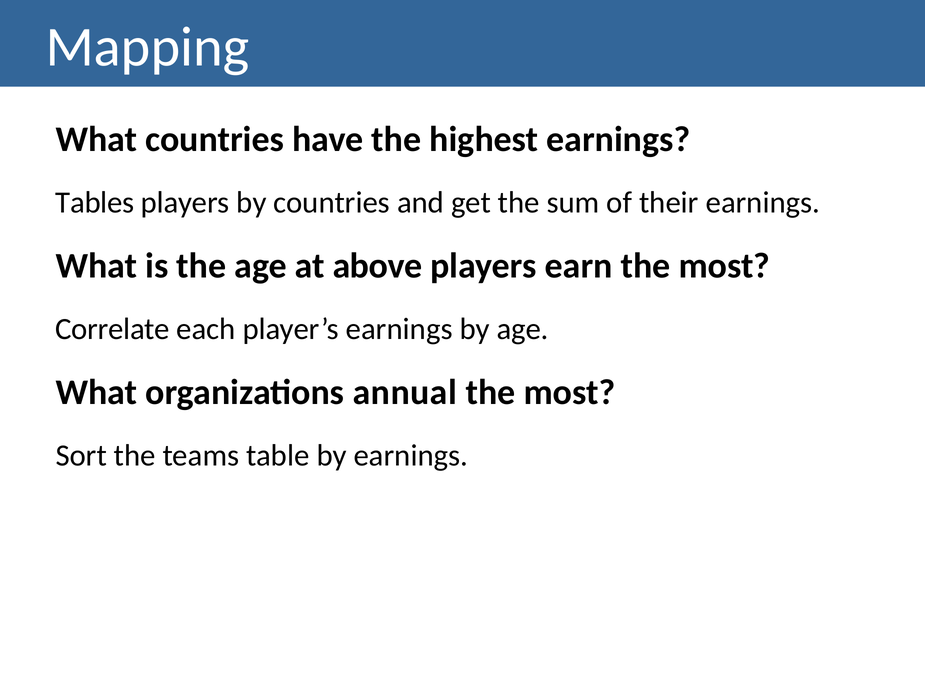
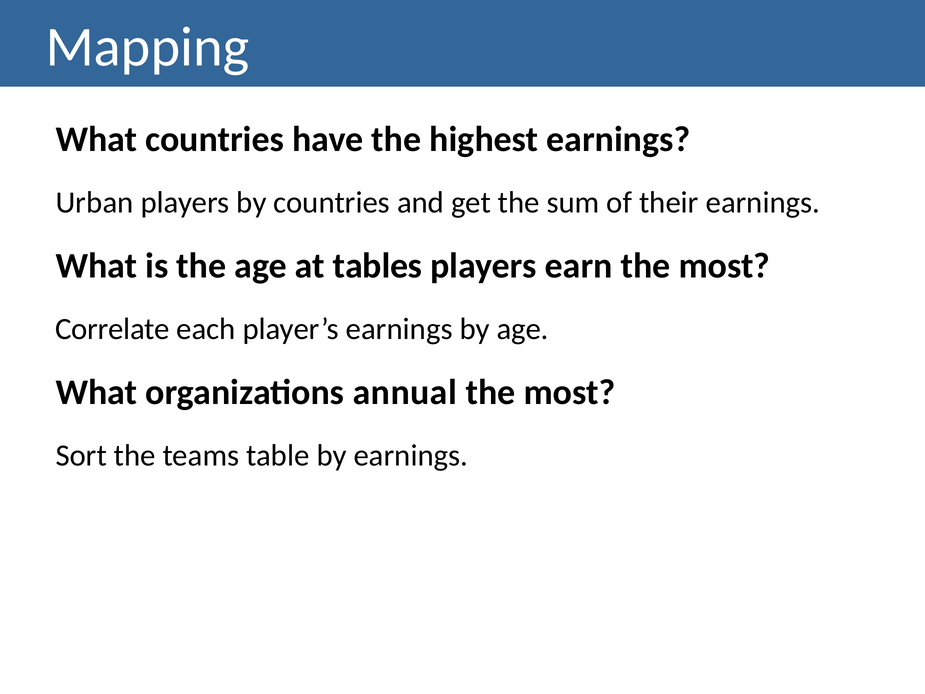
Tables: Tables -> Urban (95, 202)
above: above -> tables (378, 266)
